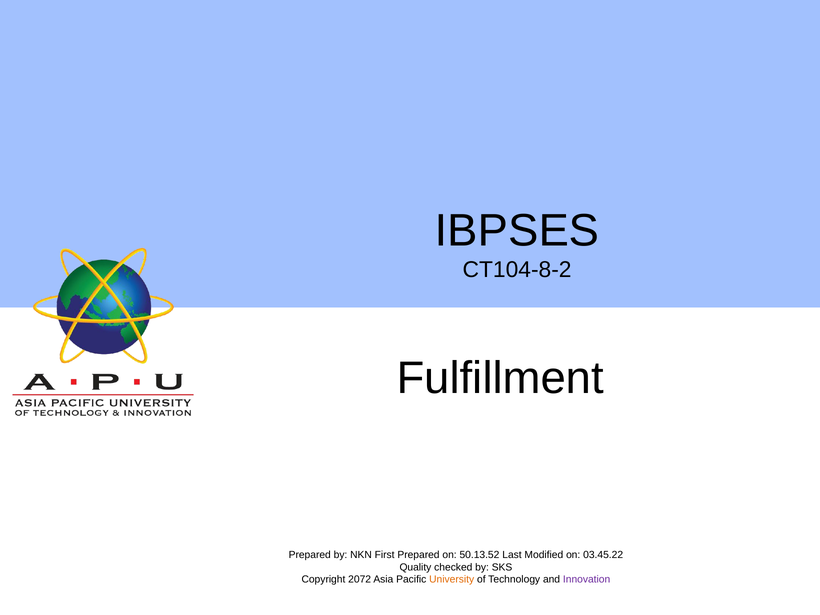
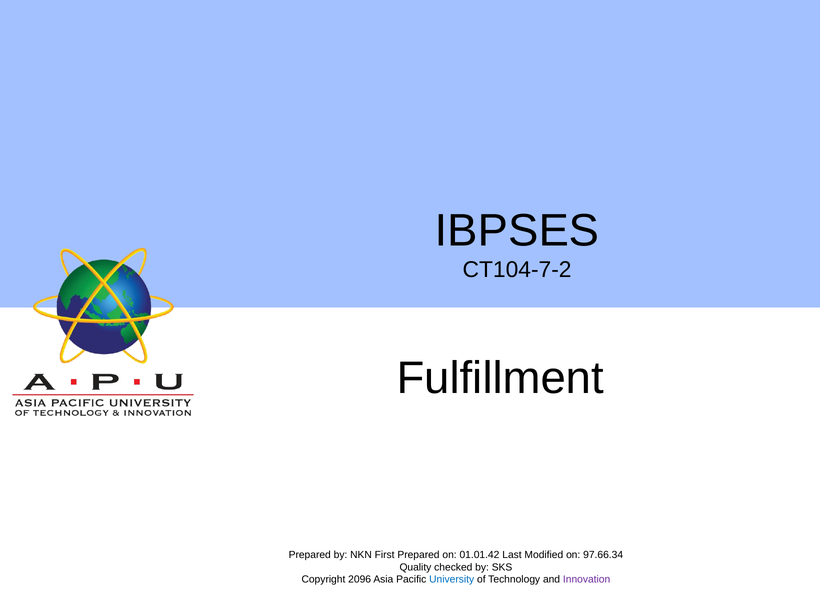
CT104-8-2: CT104-8-2 -> CT104-7-2 (517, 270)
50.13.52: 50.13.52 -> 01.01.42 (479, 555)
03.45.22: 03.45.22 -> 97.66.34 (603, 555)
2072: 2072 -> 2096 (360, 580)
University colour: orange -> blue (452, 580)
